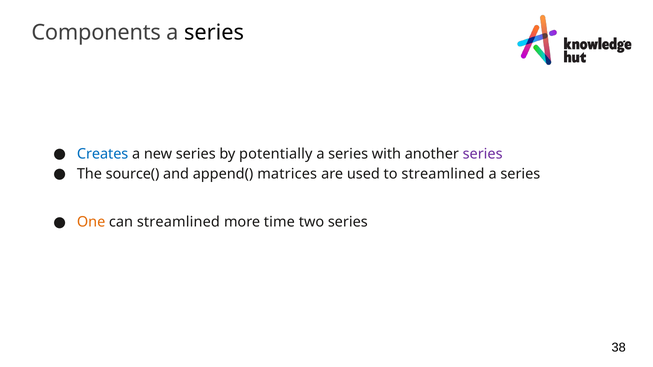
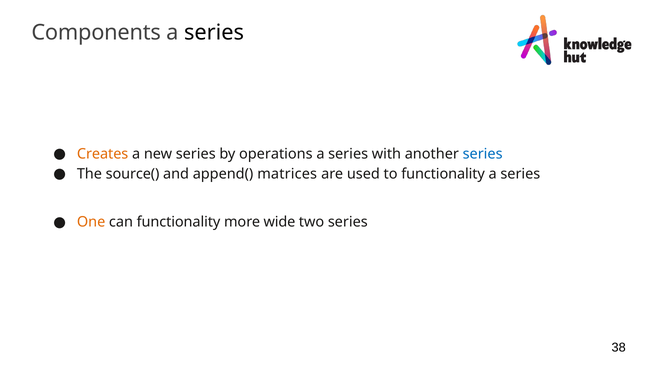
Creates colour: blue -> orange (103, 154)
potentially: potentially -> operations (276, 154)
series colour: purple -> blue (483, 154)
to streamlined: streamlined -> functionality (443, 174)
can streamlined: streamlined -> functionality (179, 222)
time: time -> wide (279, 222)
